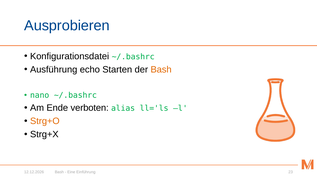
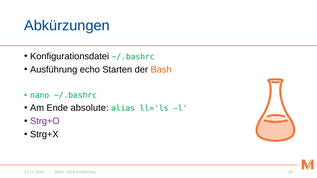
Ausprobieren: Ausprobieren -> Abkürzungen (67, 26)
verboten: verboten -> absolute (90, 108)
Strg+O colour: orange -> purple (45, 121)
